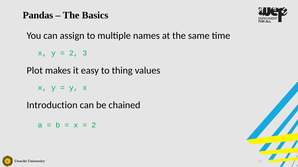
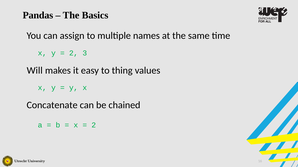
Plot: Plot -> Will (35, 71)
Introduction: Introduction -> Concatenate (52, 105)
